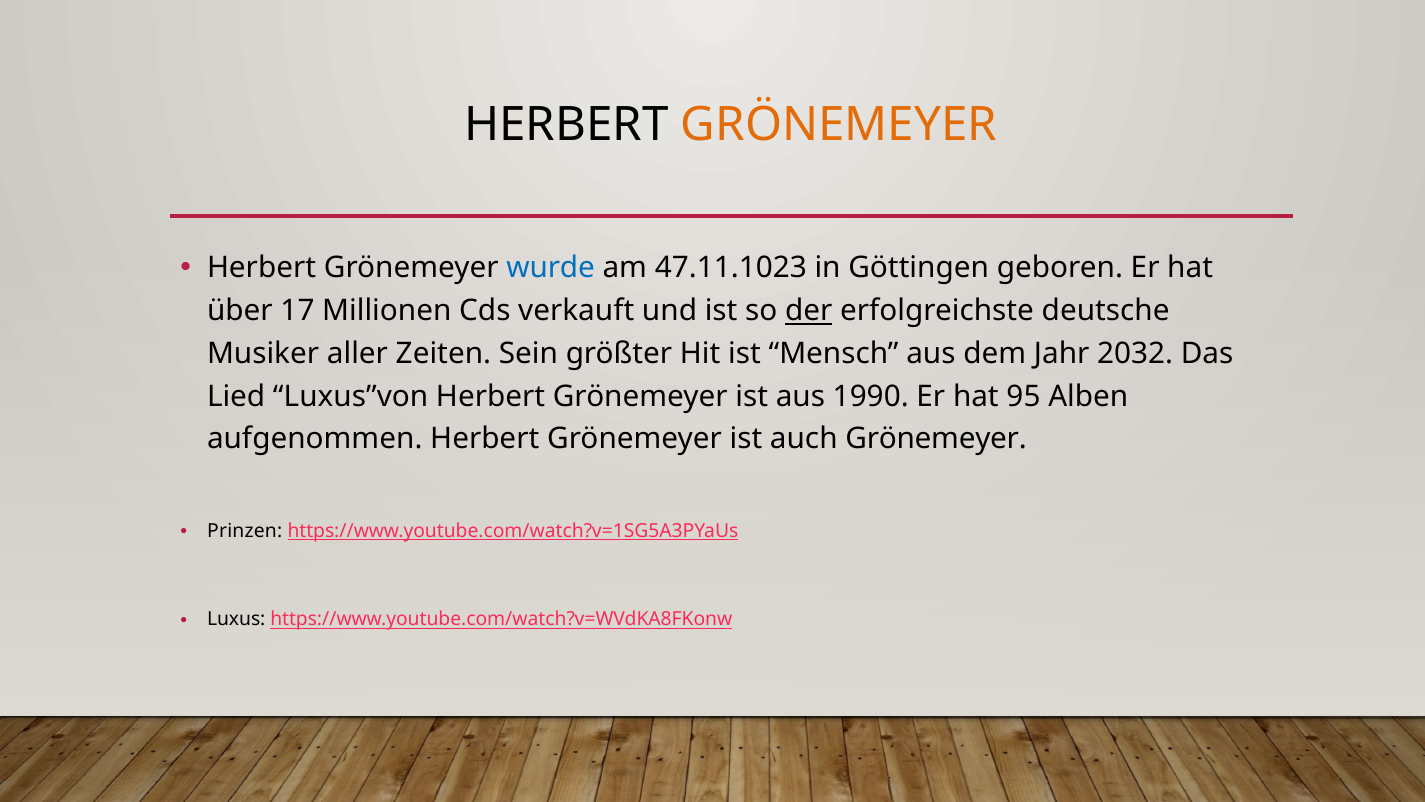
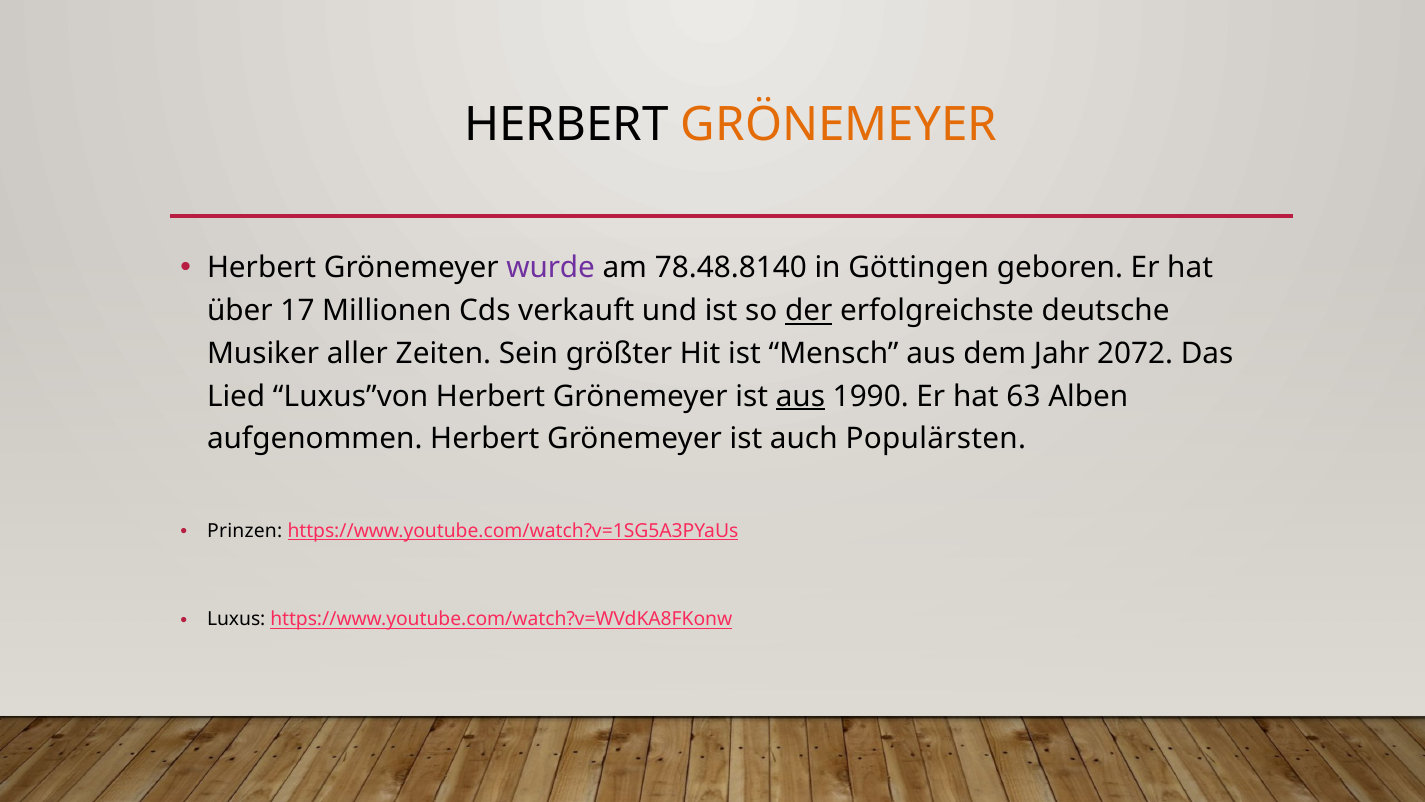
wurde colour: blue -> purple (551, 268)
47.11.1023: 47.11.1023 -> 78.48.8140 (731, 268)
2032: 2032 -> 2072 (1135, 353)
aus underline: none -> present (800, 396)
95: 95 -> 63 (1023, 396)
auch Grönemeyer: Grönemeyer -> Populärsten (936, 439)
